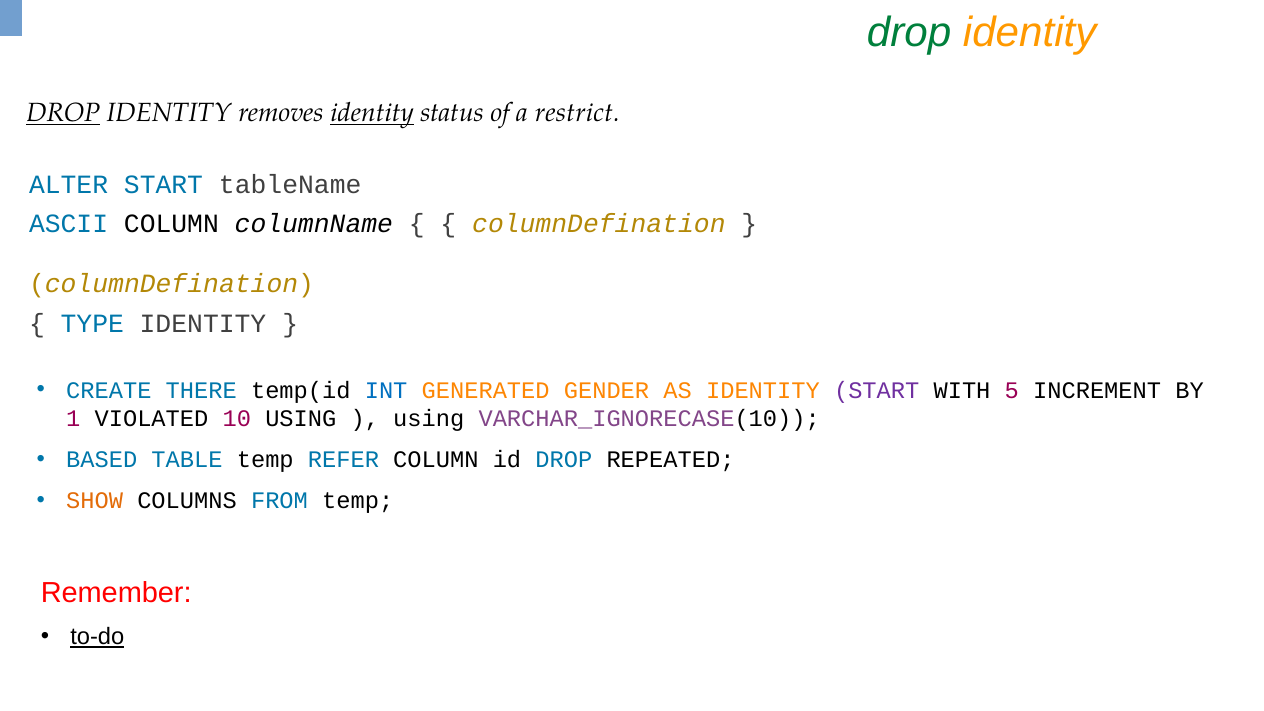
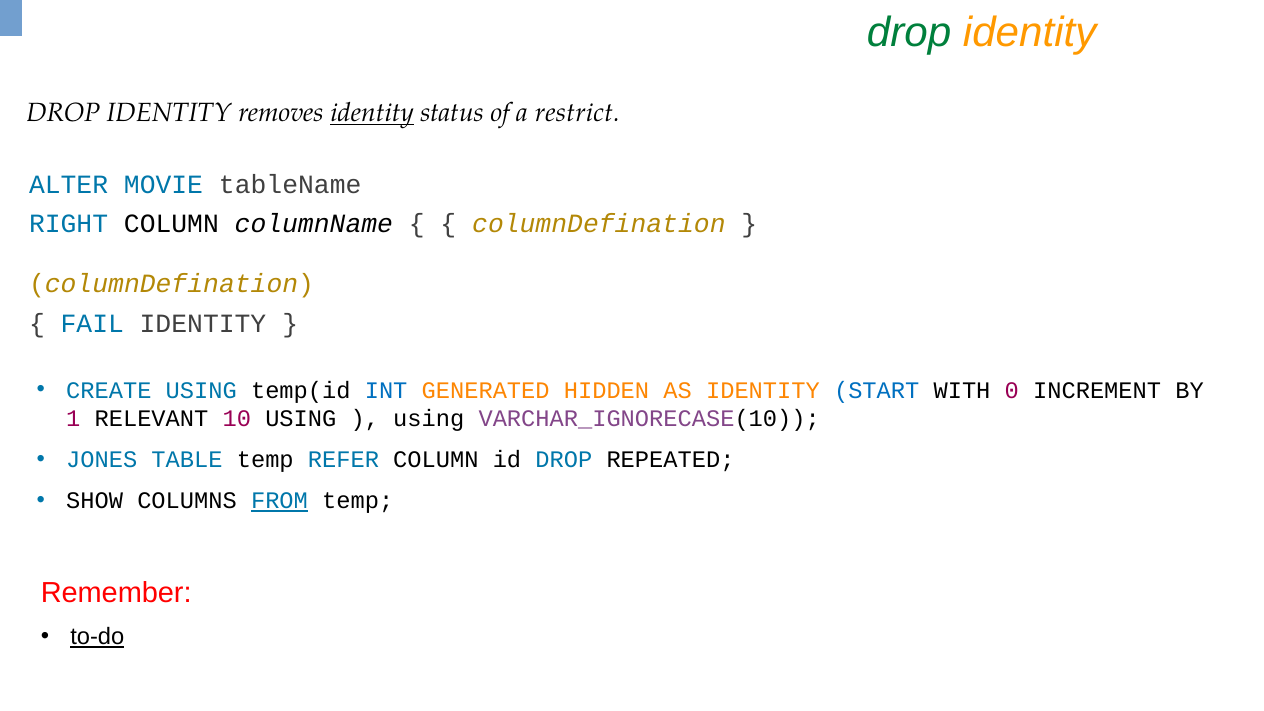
DROP underline: present -> none (63, 113)
ALTER START: START -> MOVIE (164, 184)
ASCII: ASCII -> RIGHT (69, 224)
TYPE: TYPE -> FAIL (92, 324)
CREATE THERE: THERE -> USING (201, 390)
GENDER: GENDER -> HIDDEN (607, 390)
START colour: purple -> blue (877, 390)
5: 5 -> 0 (1012, 390)
VIOLATED: VIOLATED -> RELEVANT (151, 419)
BASED: BASED -> JONES (102, 460)
SHOW colour: orange -> black (95, 501)
FROM underline: none -> present (279, 501)
